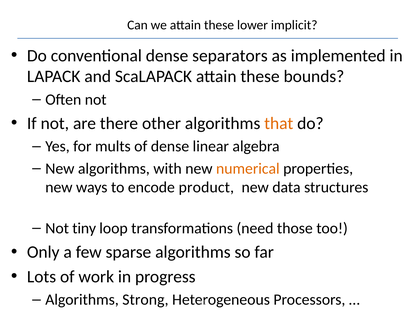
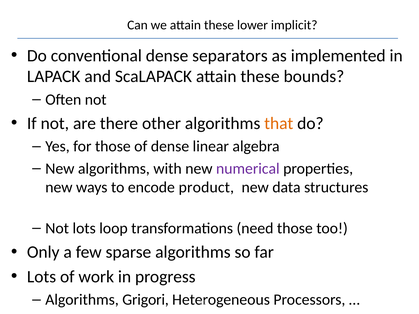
for mults: mults -> those (113, 147)
numerical colour: orange -> purple (248, 169)
Not tiny: tiny -> lots (84, 229)
Strong: Strong -> Grigori (146, 300)
